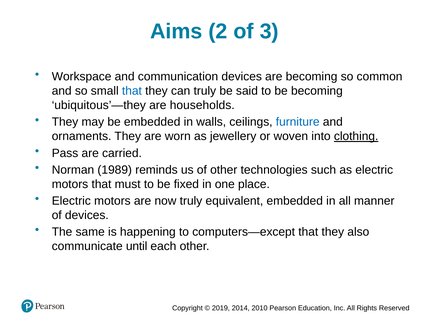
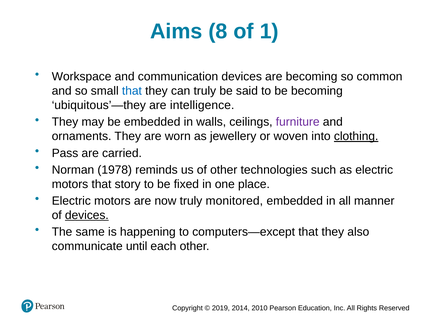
2: 2 -> 8 (218, 31)
3: 3 -> 1 (269, 31)
households: households -> intelligence (202, 105)
furniture colour: blue -> purple (298, 122)
1989: 1989 -> 1978 (115, 170)
must: must -> story (128, 184)
equivalent: equivalent -> monitored (234, 201)
devices underline: none -> present (87, 215)
